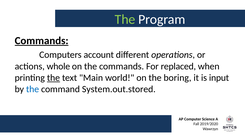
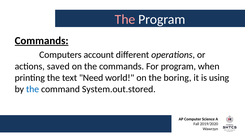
The colour: light green -> pink (125, 19)
whole: whole -> saved (58, 66)
For replaced: replaced -> program (178, 66)
the underline: present -> none (53, 78)
Main: Main -> Need (91, 78)
input: input -> using (219, 78)
